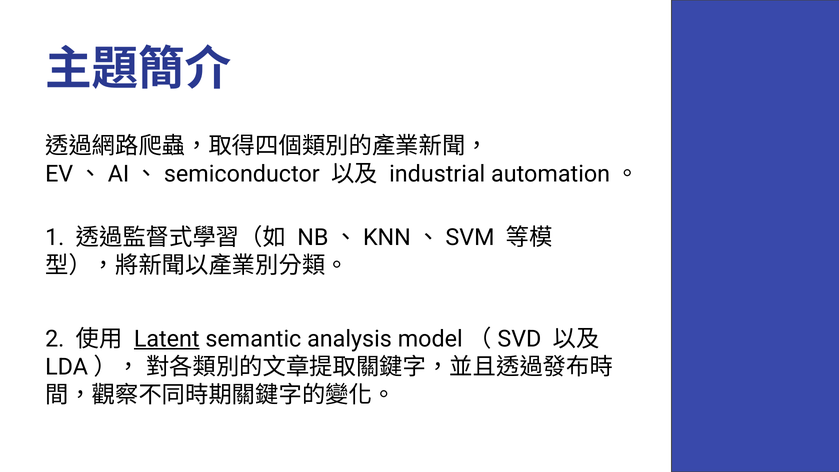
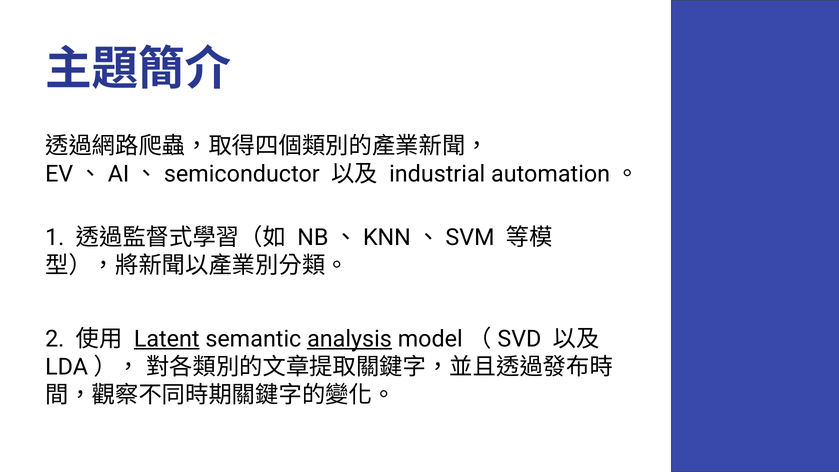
analysis underline: none -> present (350, 339)
